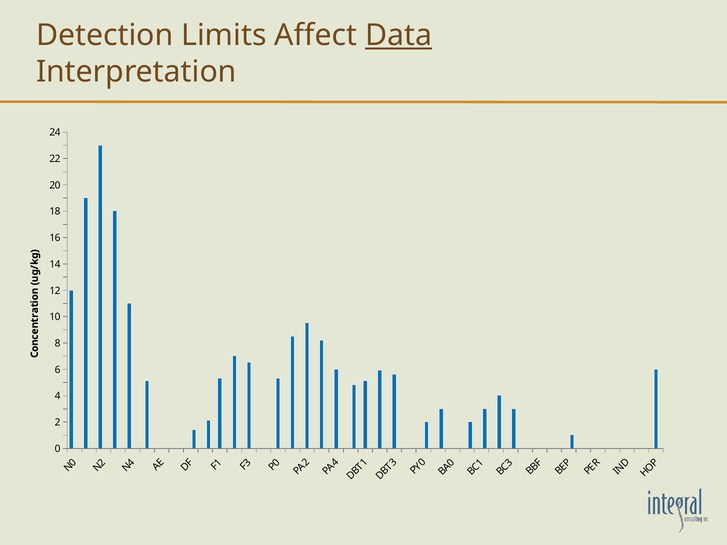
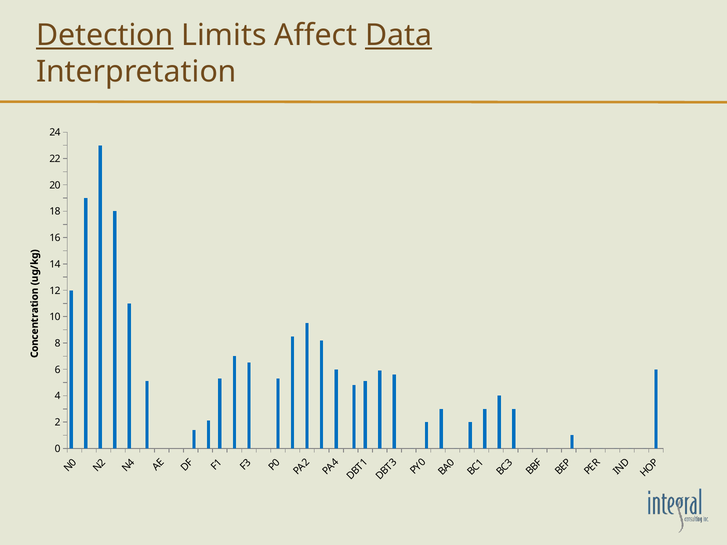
Detection underline: none -> present (105, 35)
